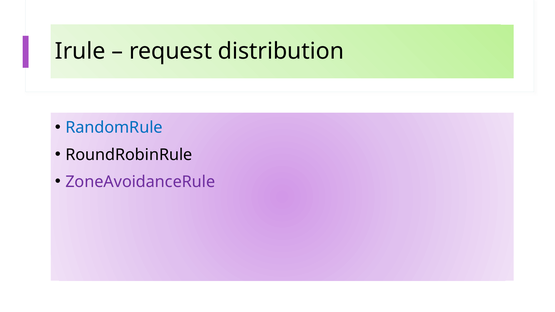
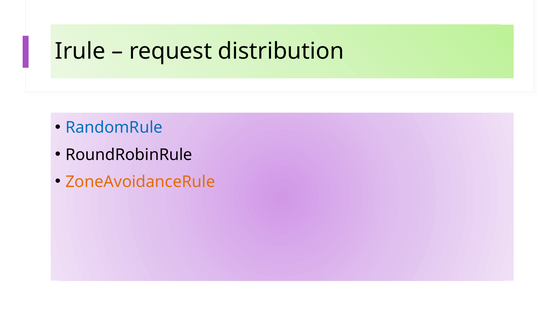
ZoneAvoidanceRule colour: purple -> orange (140, 182)
